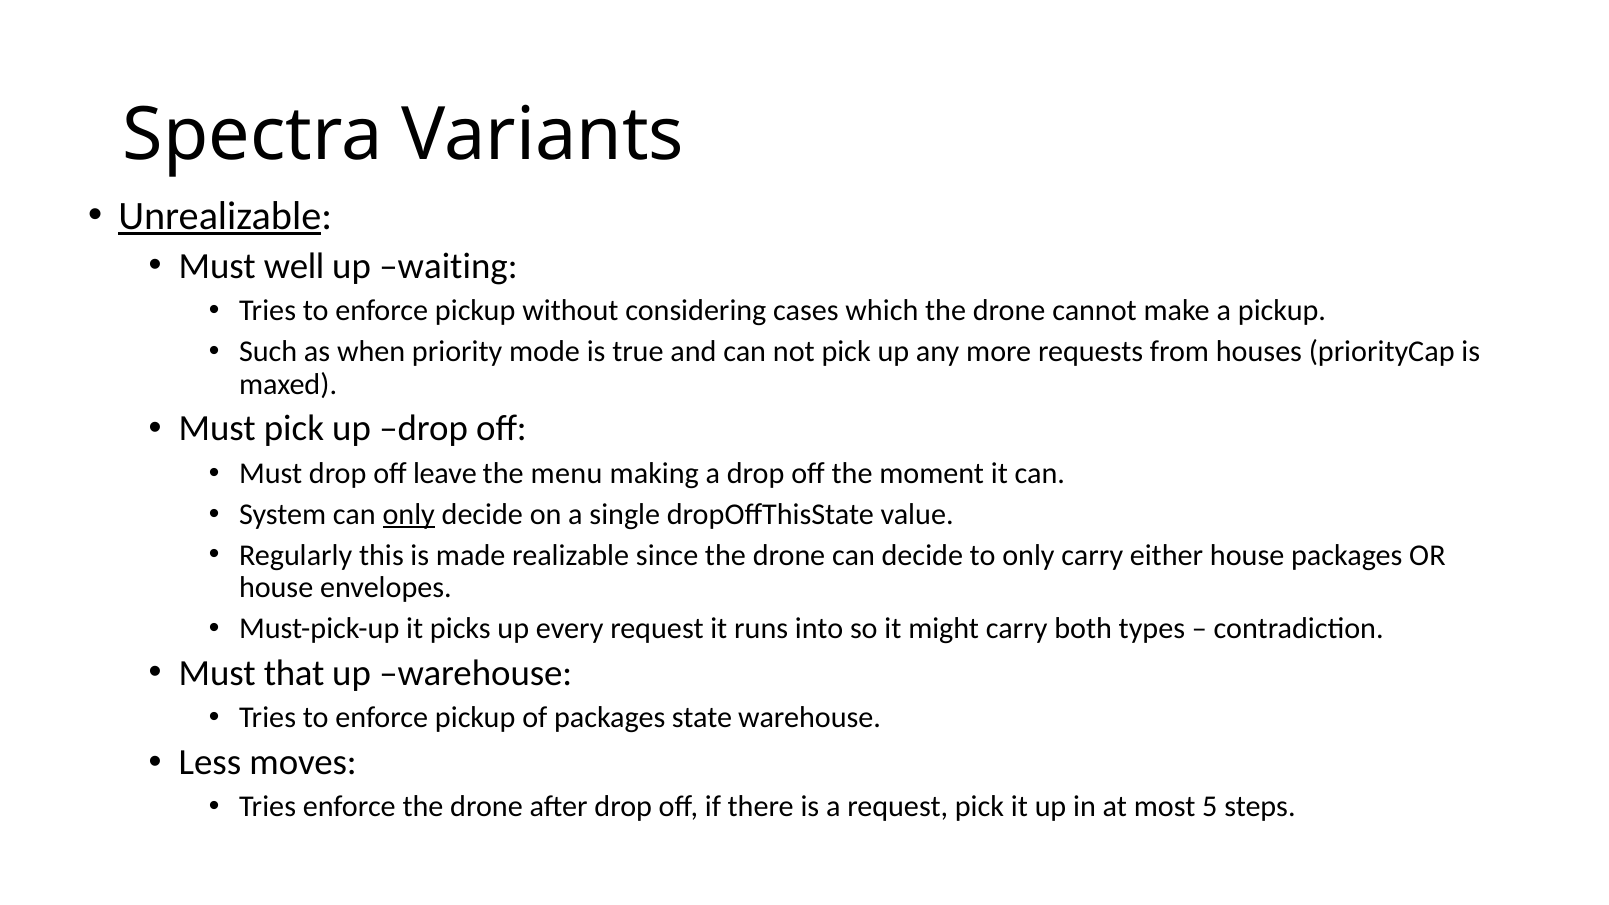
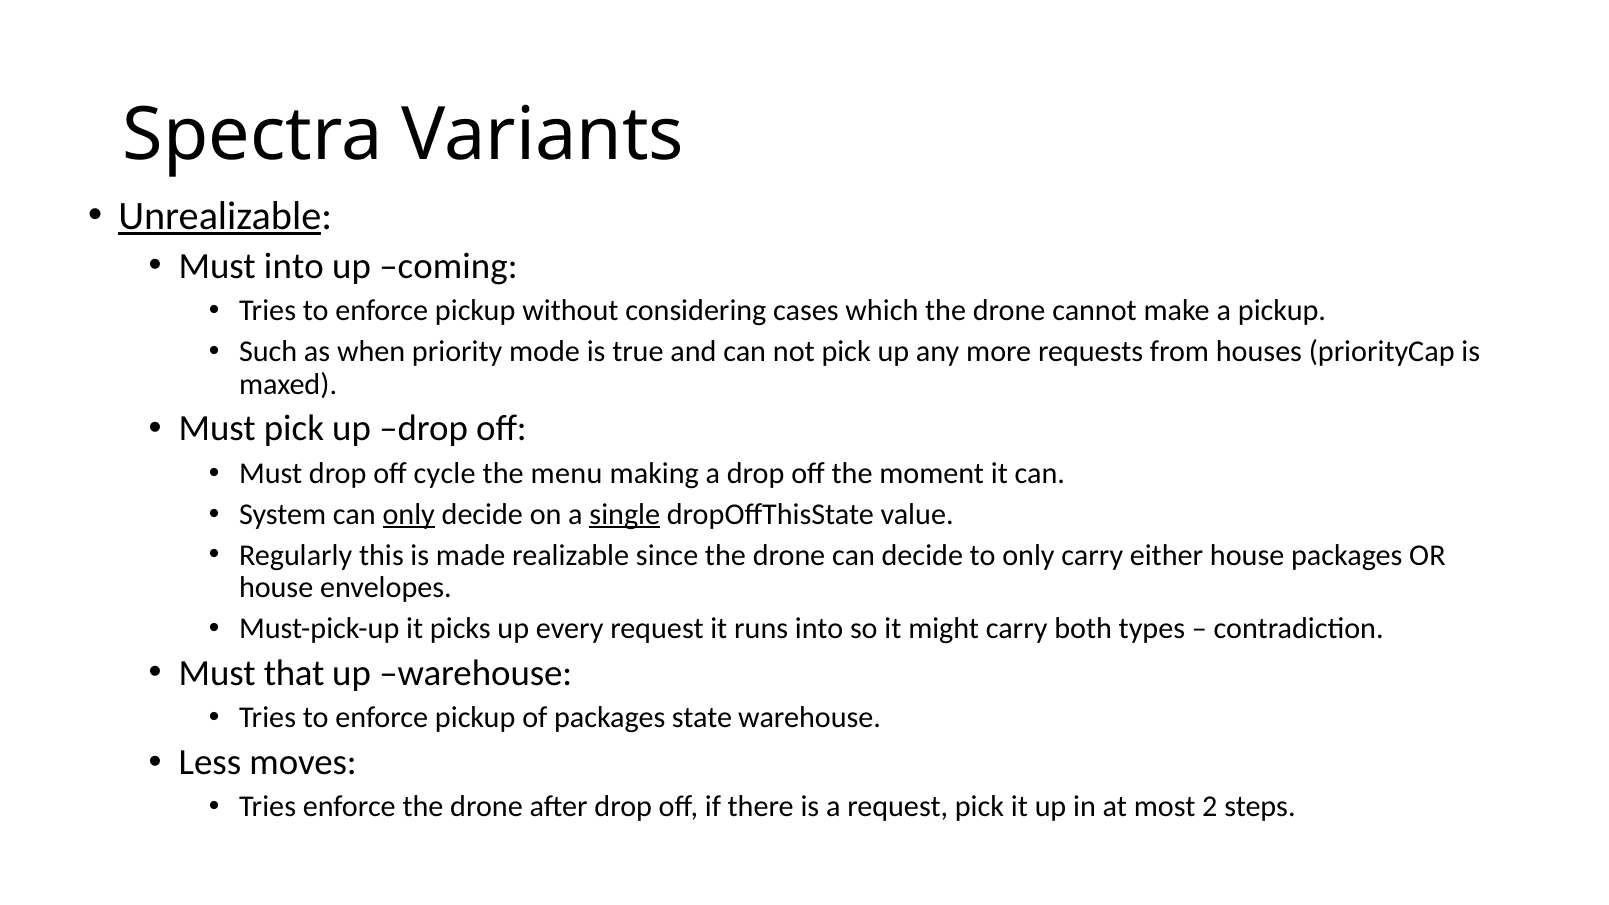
Must well: well -> into (294, 266)
waiting: waiting -> coming (448, 266)
leave: leave -> cycle (445, 473)
single underline: none -> present (625, 514)
5: 5 -> 2 (1210, 807)
